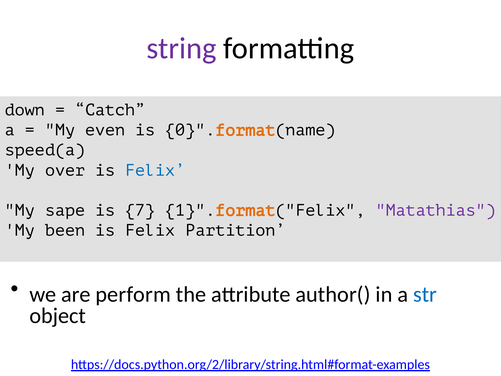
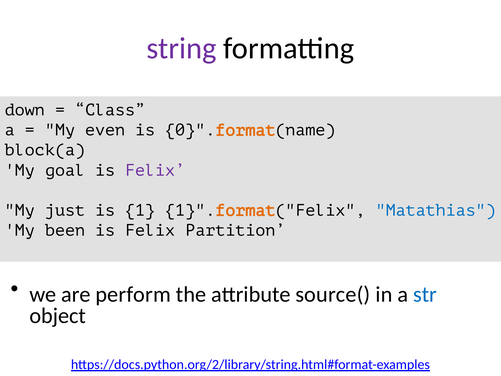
Catch: Catch -> Class (110, 110)
speed(a: speed(a -> block(a (45, 150)
over: over -> goal (65, 170)
Felix colour: blue -> purple (155, 170)
sape: sape -> just (65, 210)
7: 7 -> 1 (140, 210)
Matathias colour: purple -> blue (436, 210)
author(: author( -> source( (333, 294)
